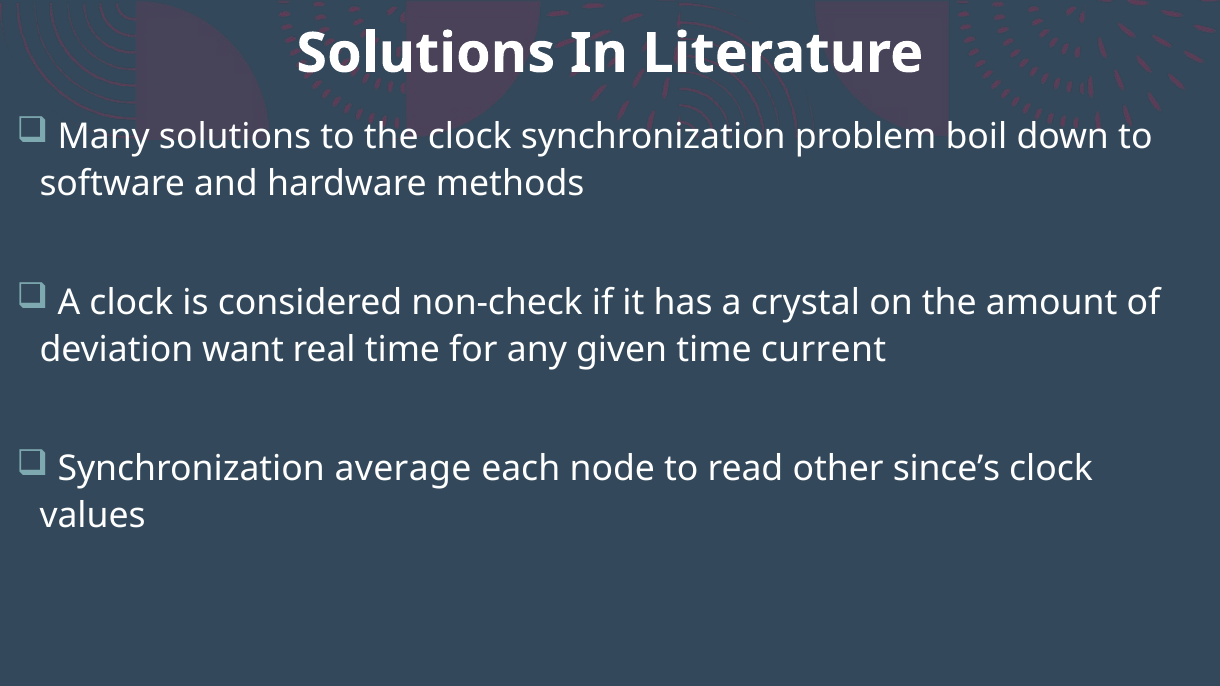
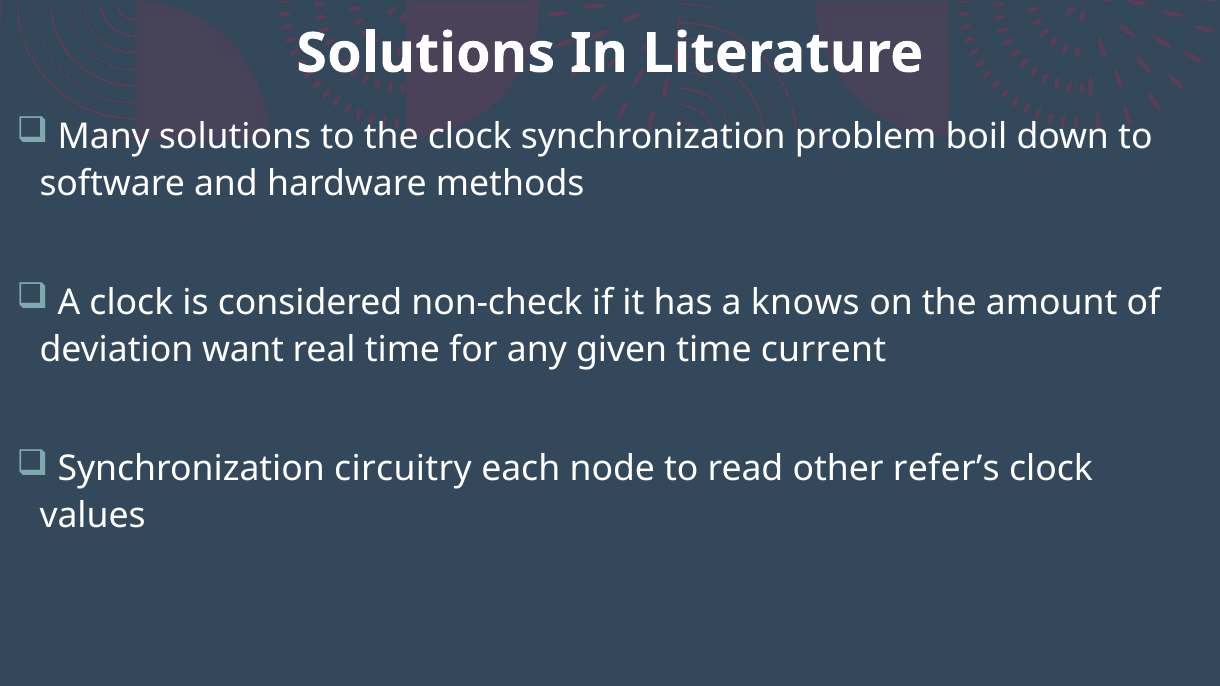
crystal: crystal -> knows (805, 303)
average: average -> circuitry (403, 469)
since’s: since’s -> refer’s (946, 469)
